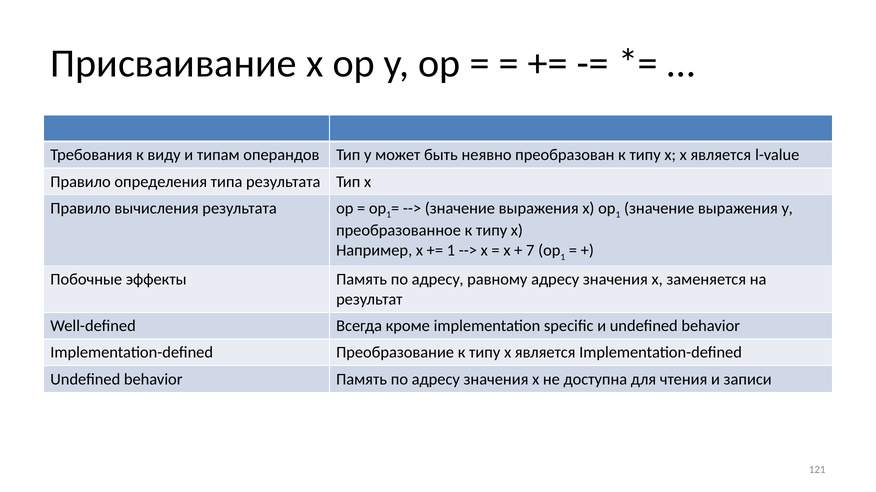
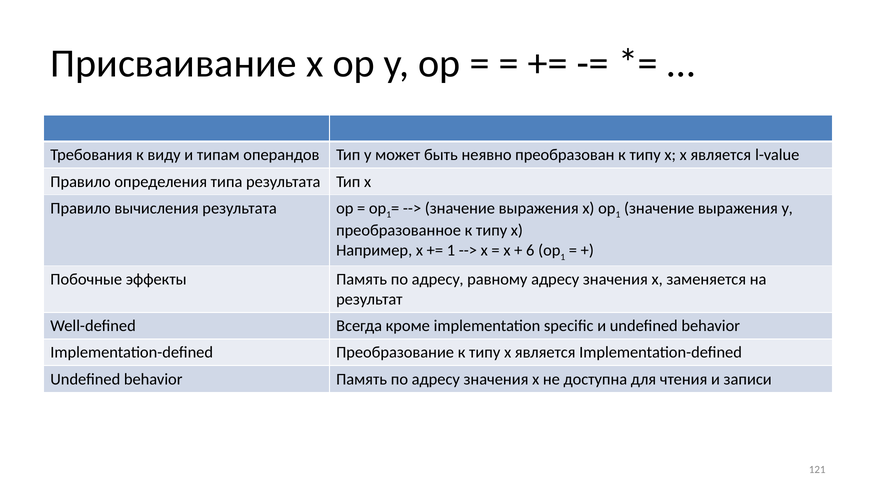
7: 7 -> 6 (530, 251)
